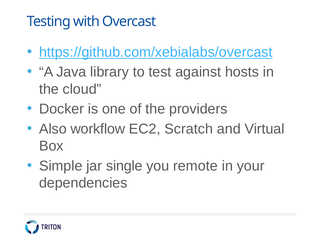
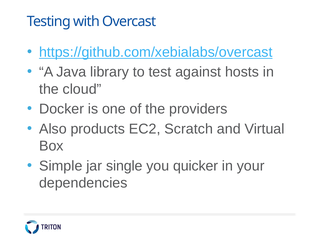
workflow: workflow -> products (98, 129)
remote: remote -> quicker (196, 165)
